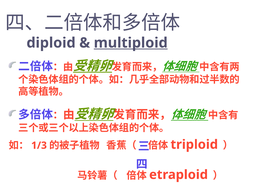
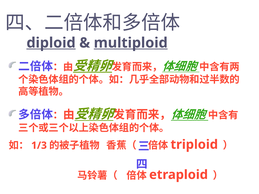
diploid underline: none -> present (51, 43)
